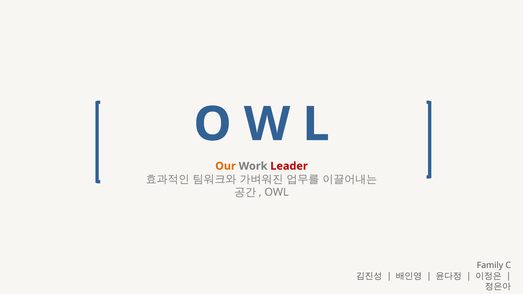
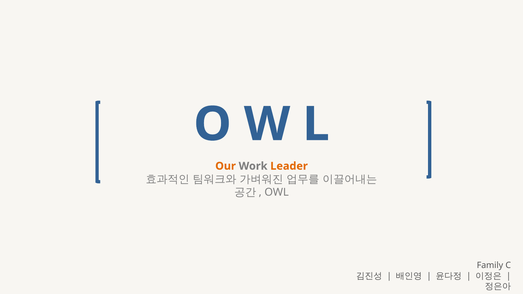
Leader colour: red -> orange (289, 166)
